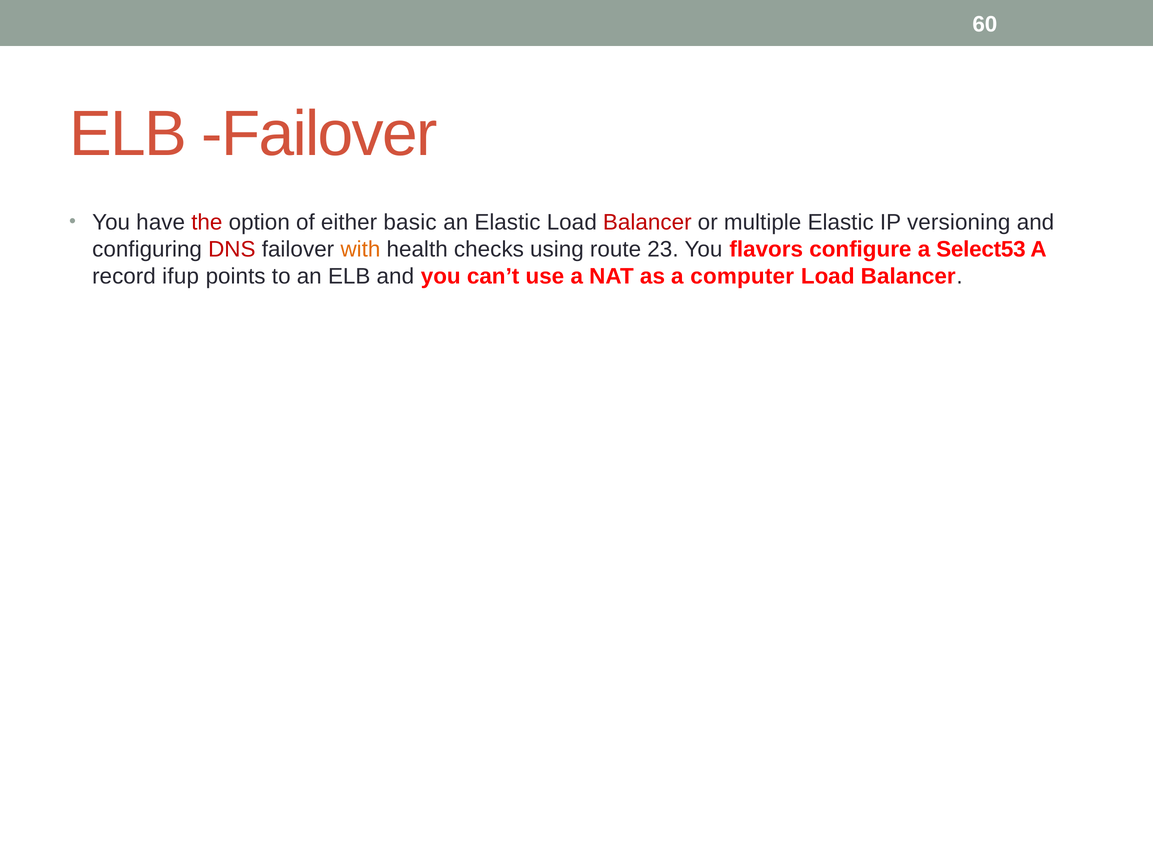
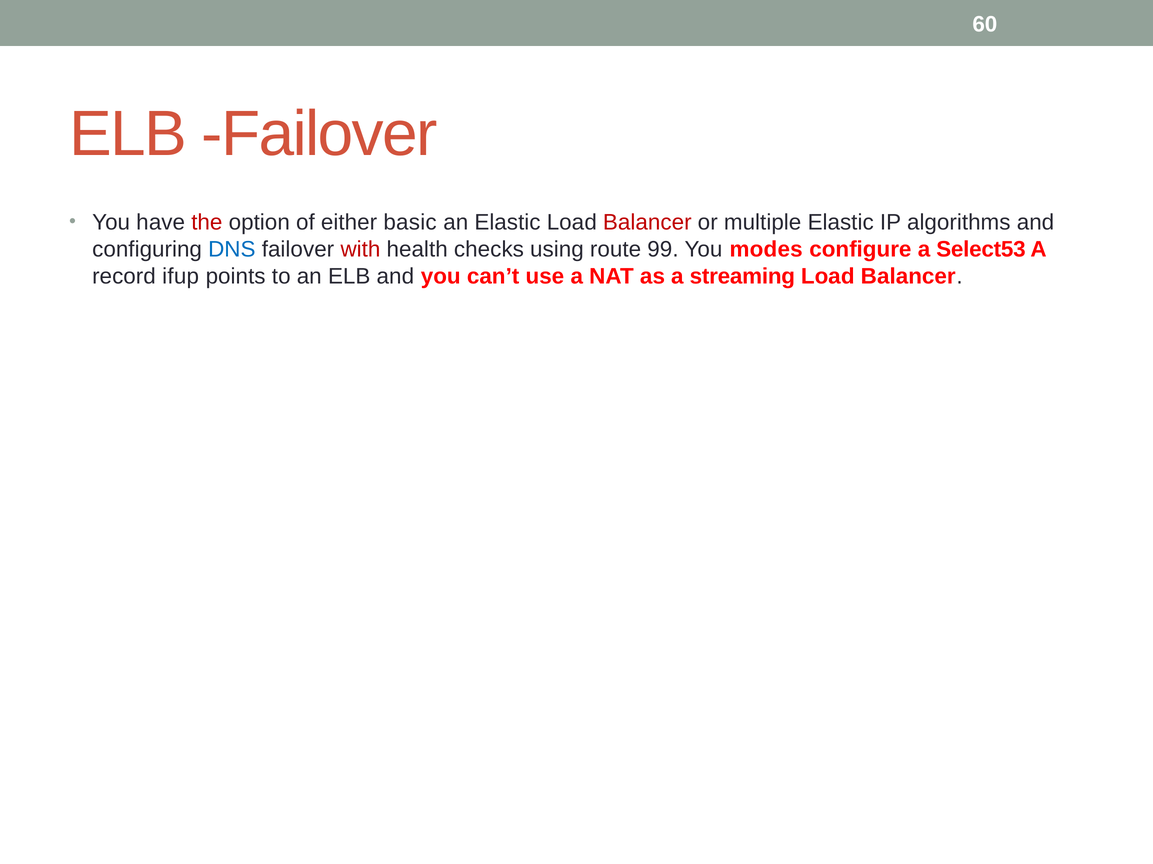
versioning: versioning -> algorithms (959, 223)
DNS colour: red -> blue (232, 250)
with colour: orange -> red (360, 250)
23: 23 -> 99 (663, 250)
flavors: flavors -> modes (766, 250)
computer: computer -> streaming (742, 277)
